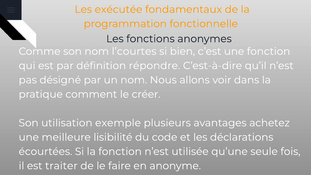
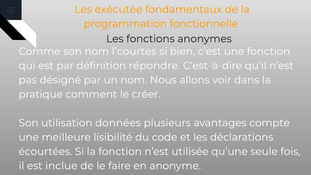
exemple: exemple -> données (118, 123)
achetez: achetez -> compte (270, 123)
traiter: traiter -> inclue (61, 166)
